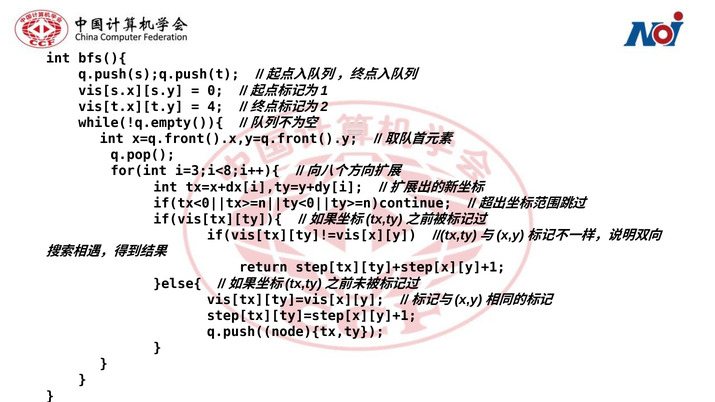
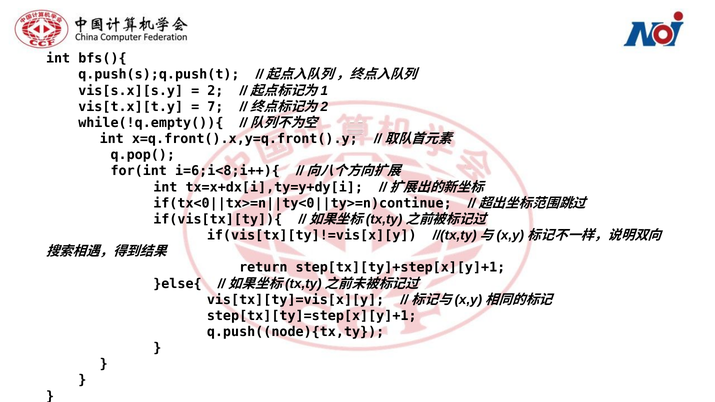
0: 0 -> 2 (215, 91)
4: 4 -> 7 (215, 107)
i=3;i<8;i++){: i=3;i<8;i++){ -> i=6;i<8;i++){ (227, 171)
